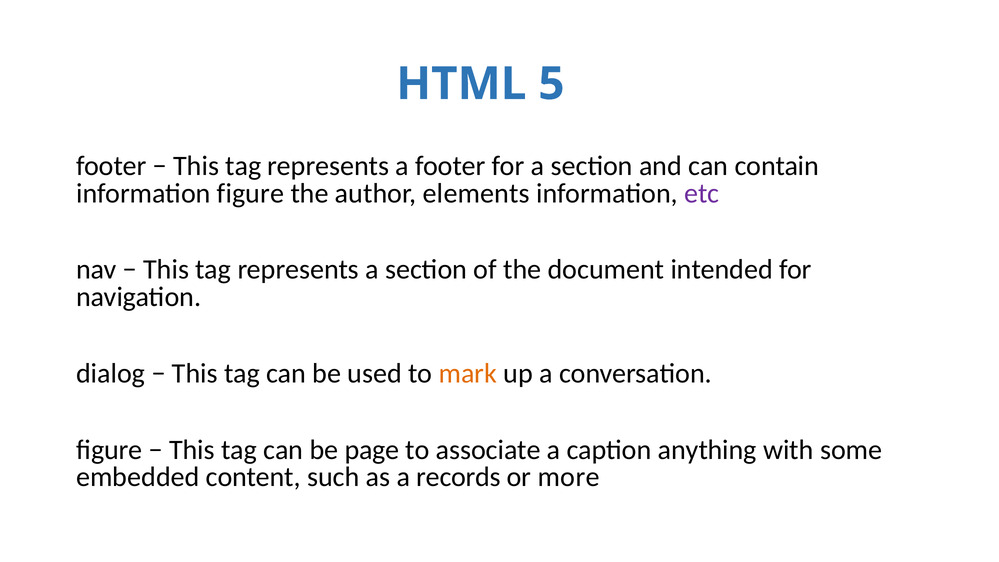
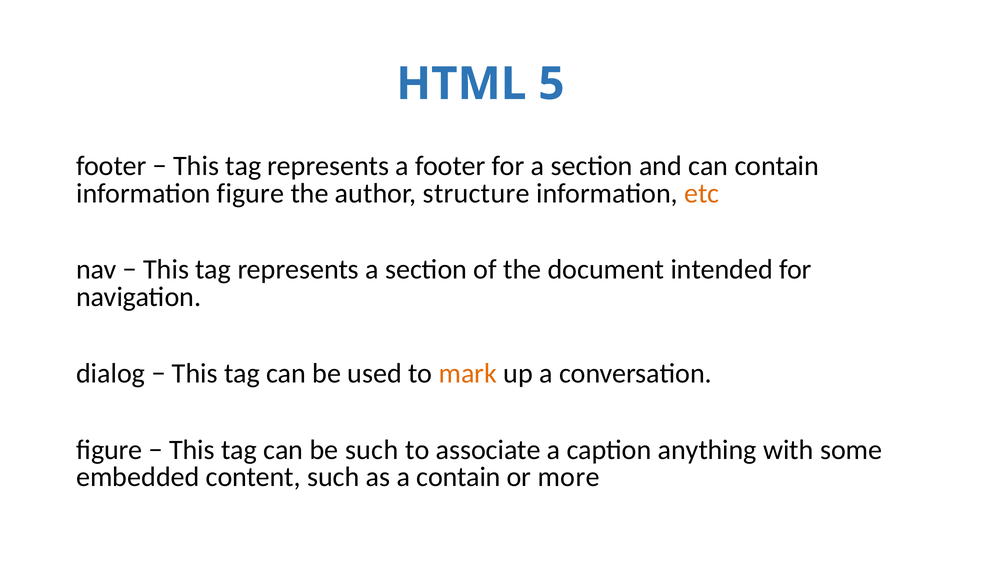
elements: elements -> structure (476, 193)
etc colour: purple -> orange (702, 193)
be page: page -> such (372, 450)
a records: records -> contain (458, 477)
